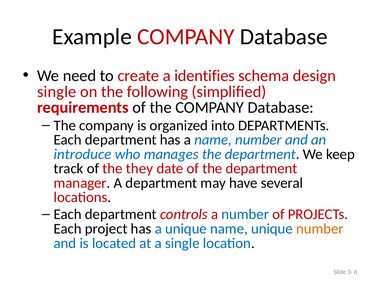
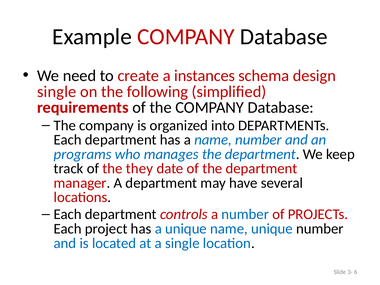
identifies: identifies -> instances (205, 76)
introduce: introduce -> programs (83, 154)
number colour: orange -> black (320, 229)
